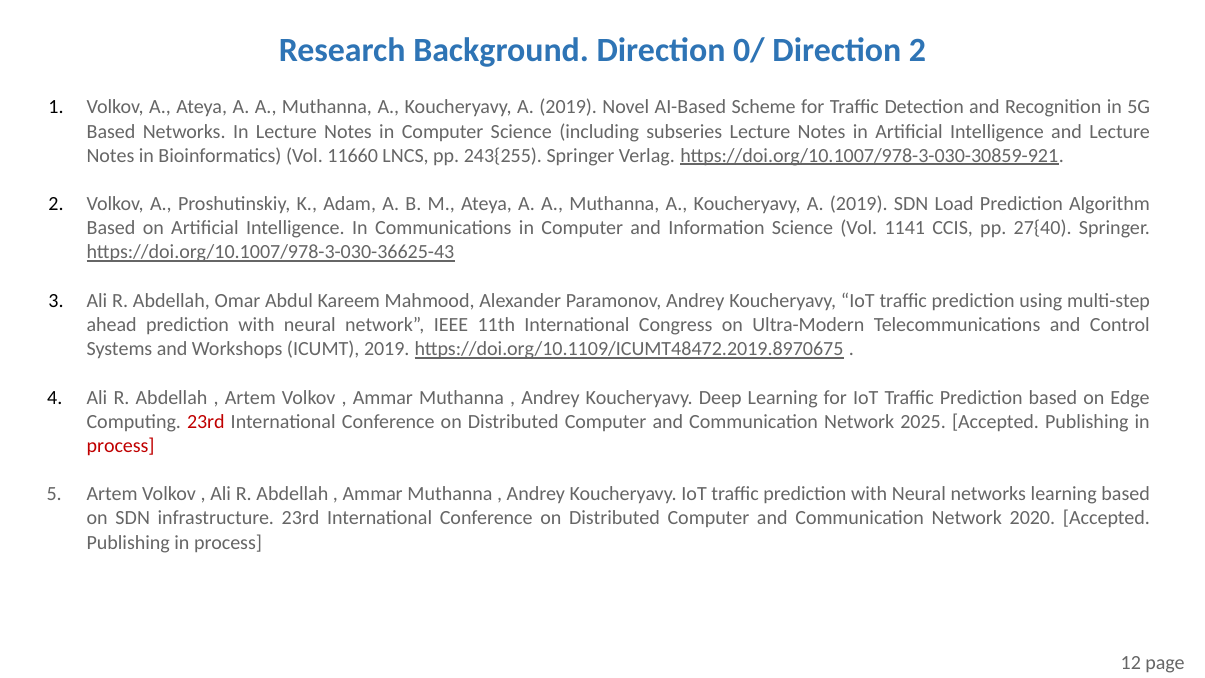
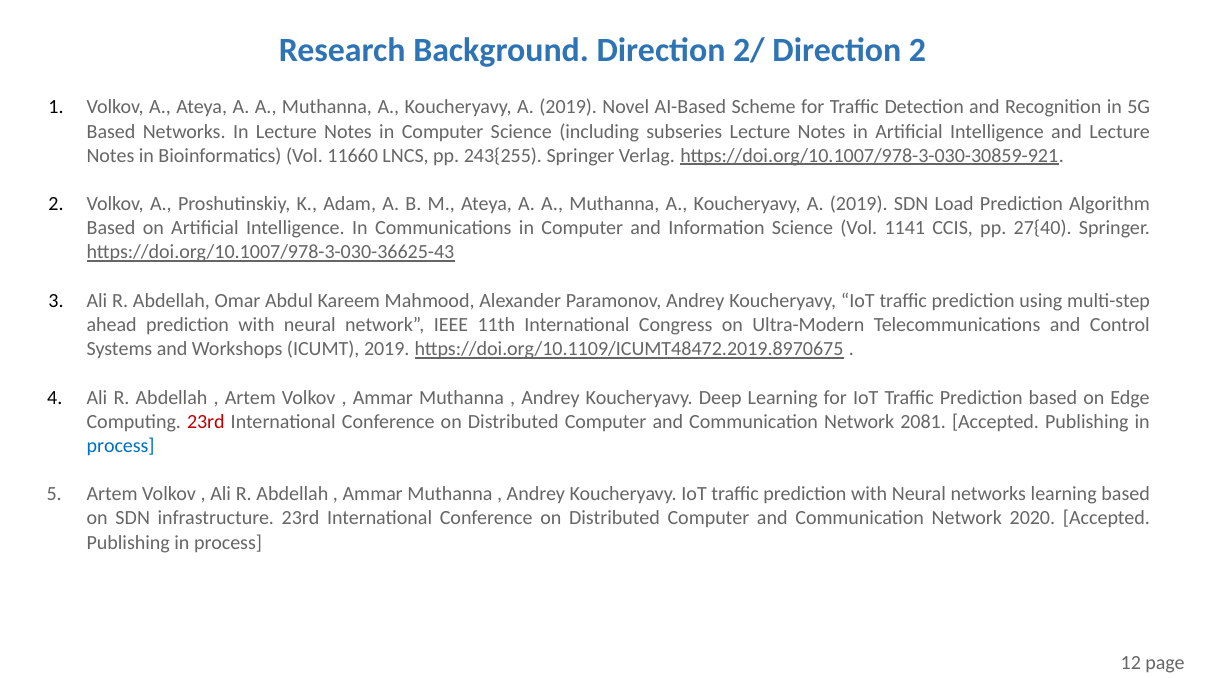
0/: 0/ -> 2/ (749, 50)
2025: 2025 -> 2081 (923, 422)
process colour: red -> blue (121, 446)
